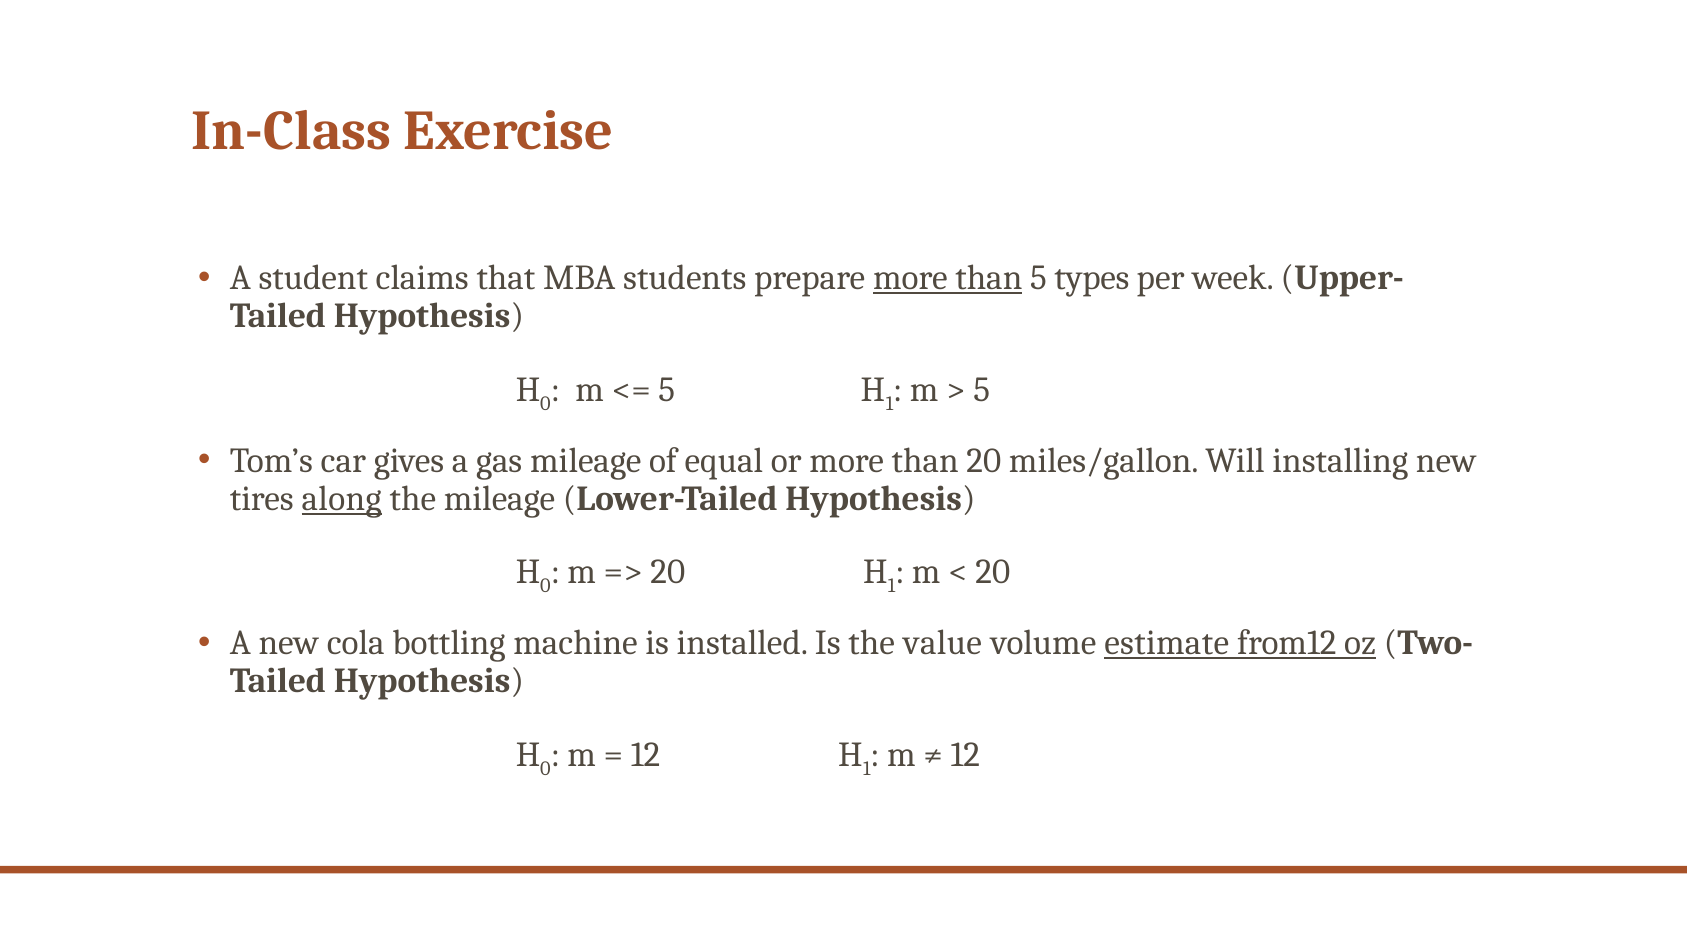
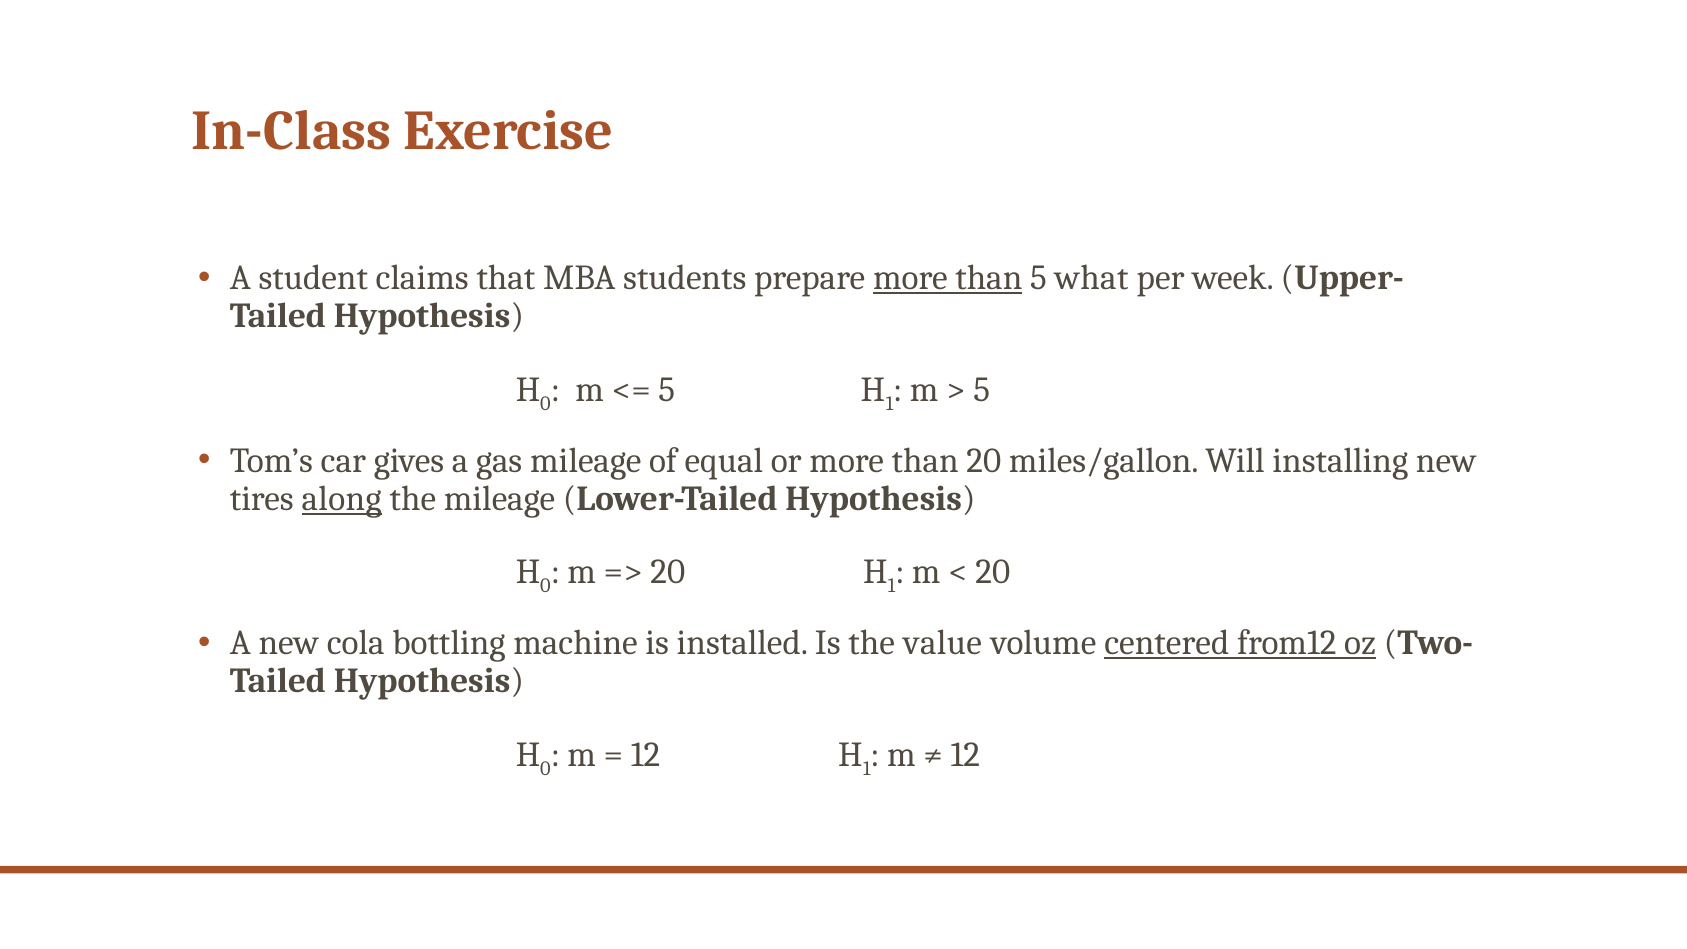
types: types -> what (1092, 278)
estimate: estimate -> centered (1167, 643)
